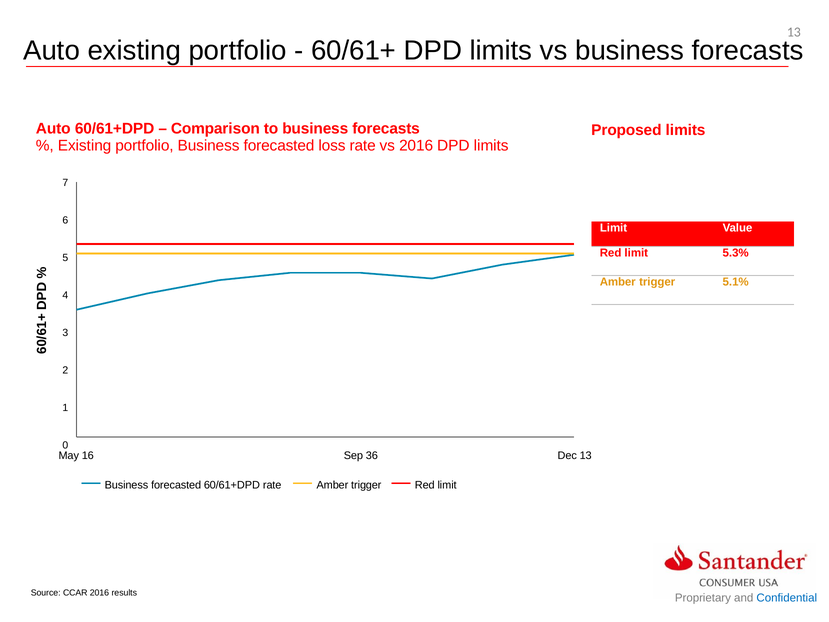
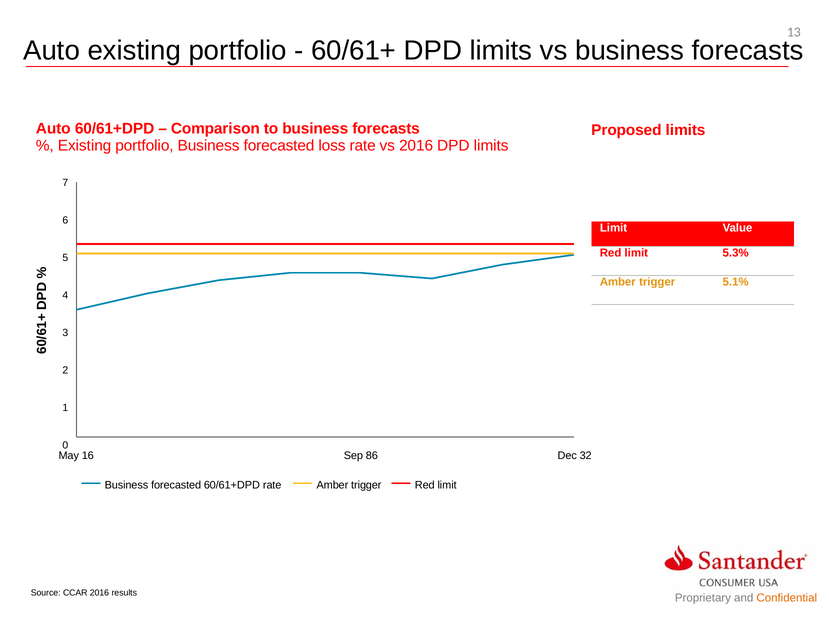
36: 36 -> 86 (372, 456)
Dec 13: 13 -> 32 (586, 456)
Confidential colour: blue -> orange (787, 598)
